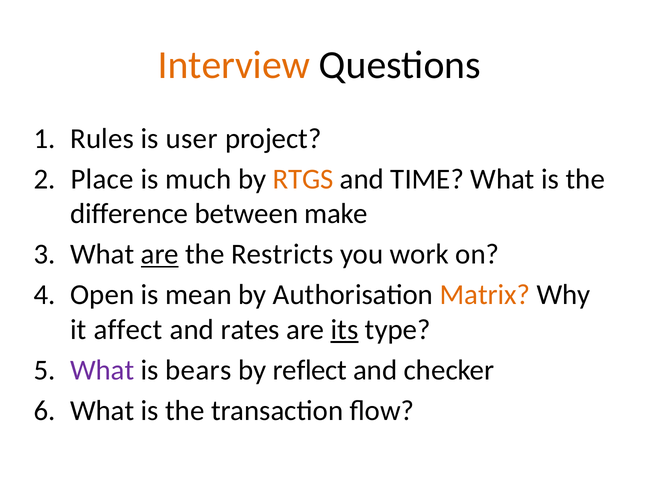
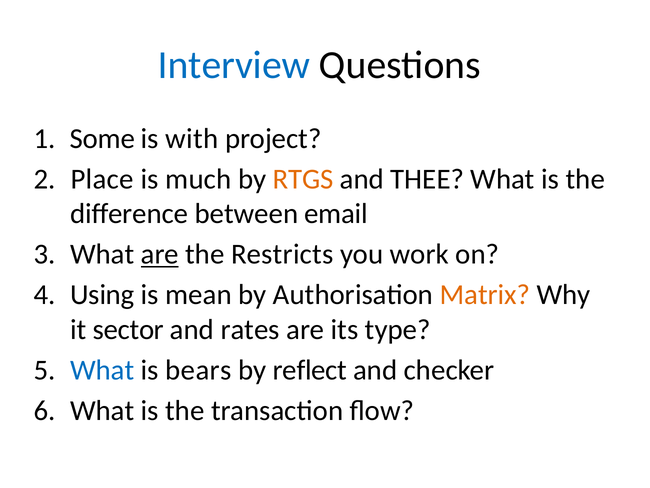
Interview colour: orange -> blue (234, 65)
Rules: Rules -> Some (102, 139)
user: user -> with (192, 139)
TIME: TIME -> THEE (427, 179)
make: make -> email (336, 214)
Open: Open -> Using (102, 295)
affect: affect -> sector (128, 329)
its underline: present -> none (345, 329)
What colour: purple -> blue (102, 370)
